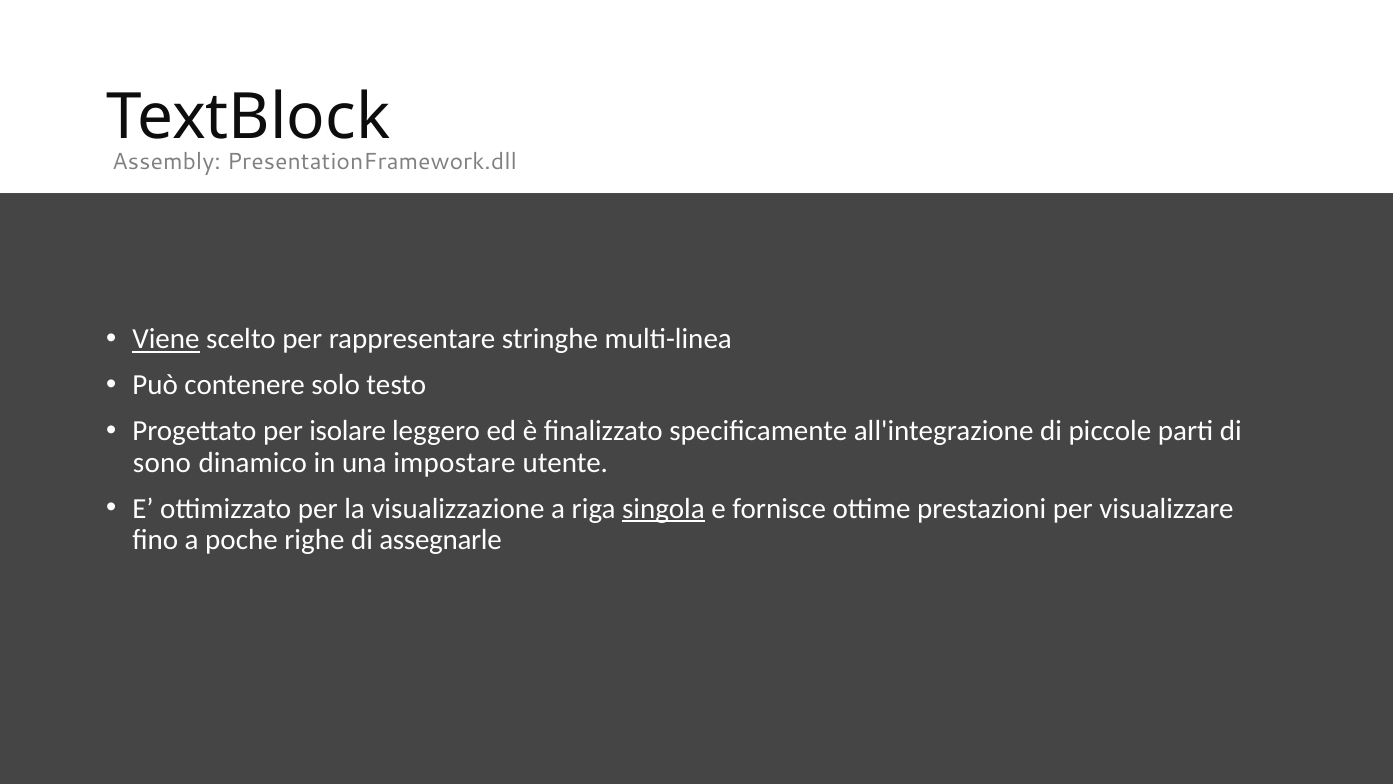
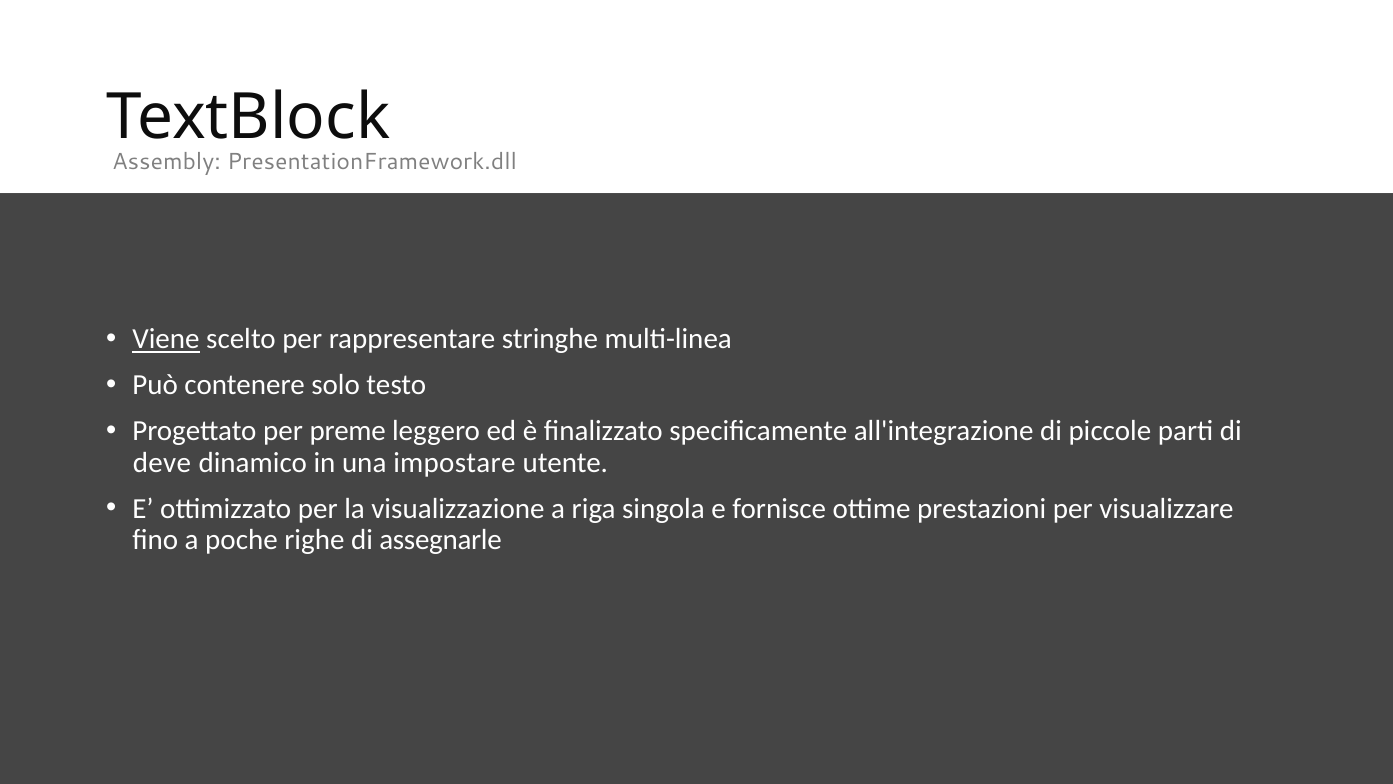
isolare: isolare -> preme (348, 431)
sono: sono -> deve (162, 462)
singola underline: present -> none (663, 508)
